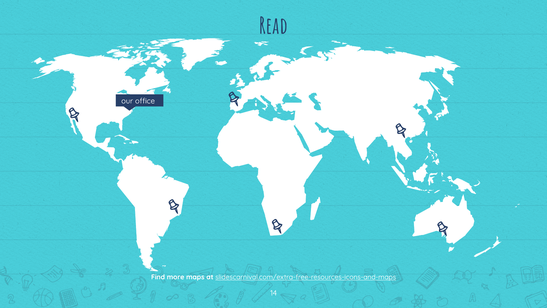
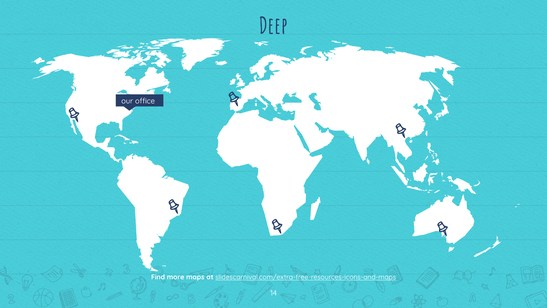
Read: Read -> Deep (273, 26)
